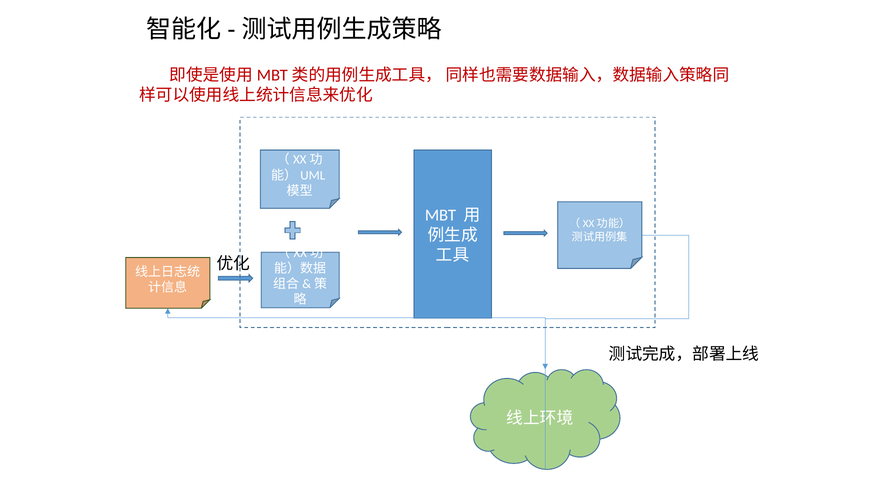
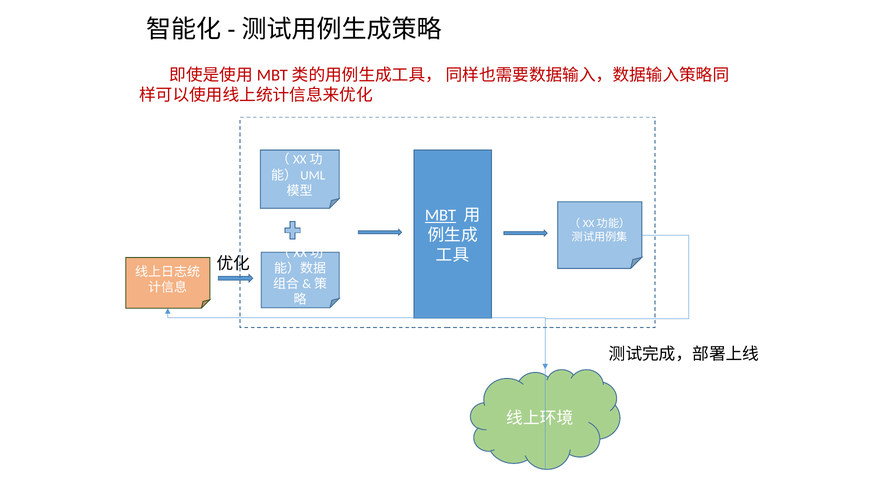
MBT underline: none -> present (441, 216)
